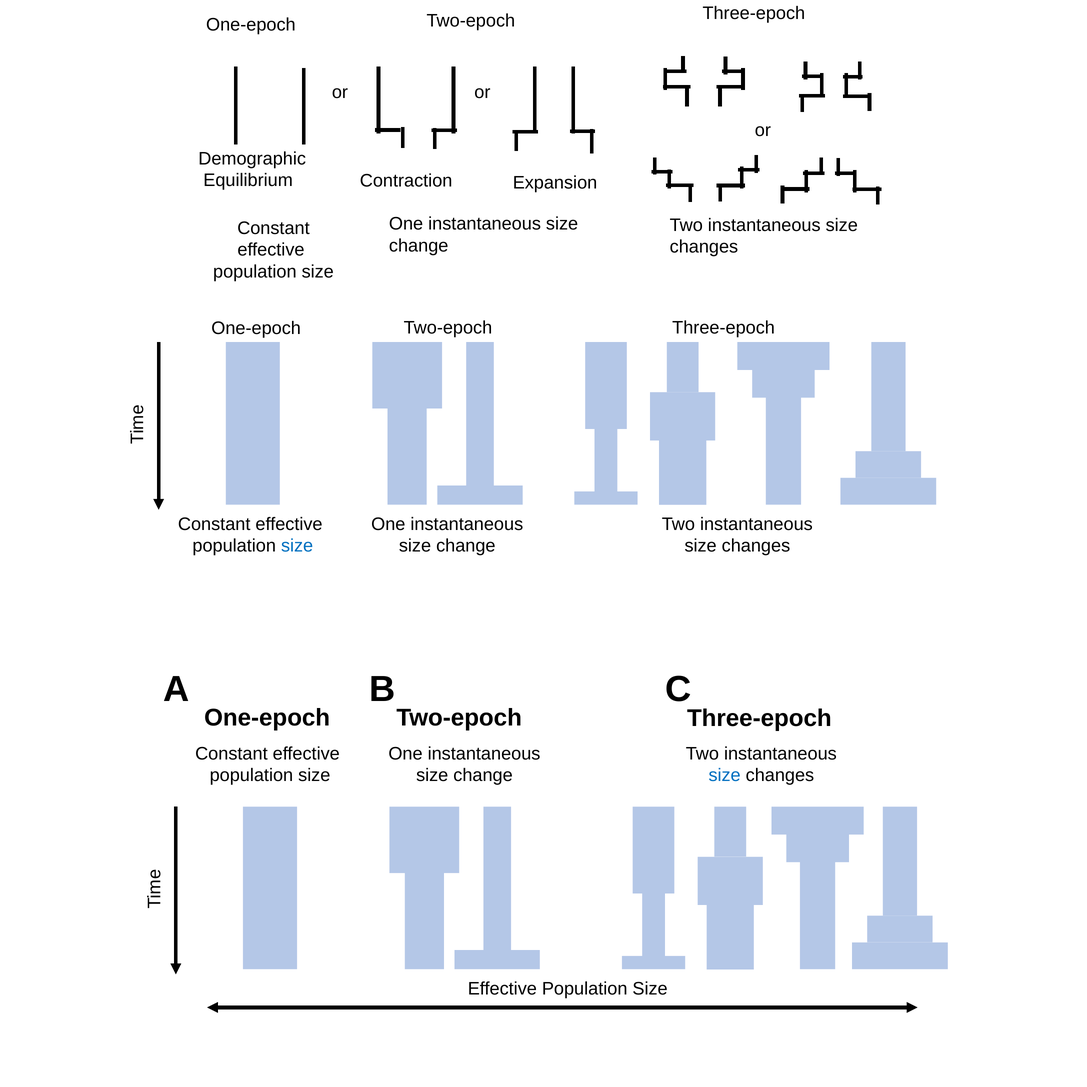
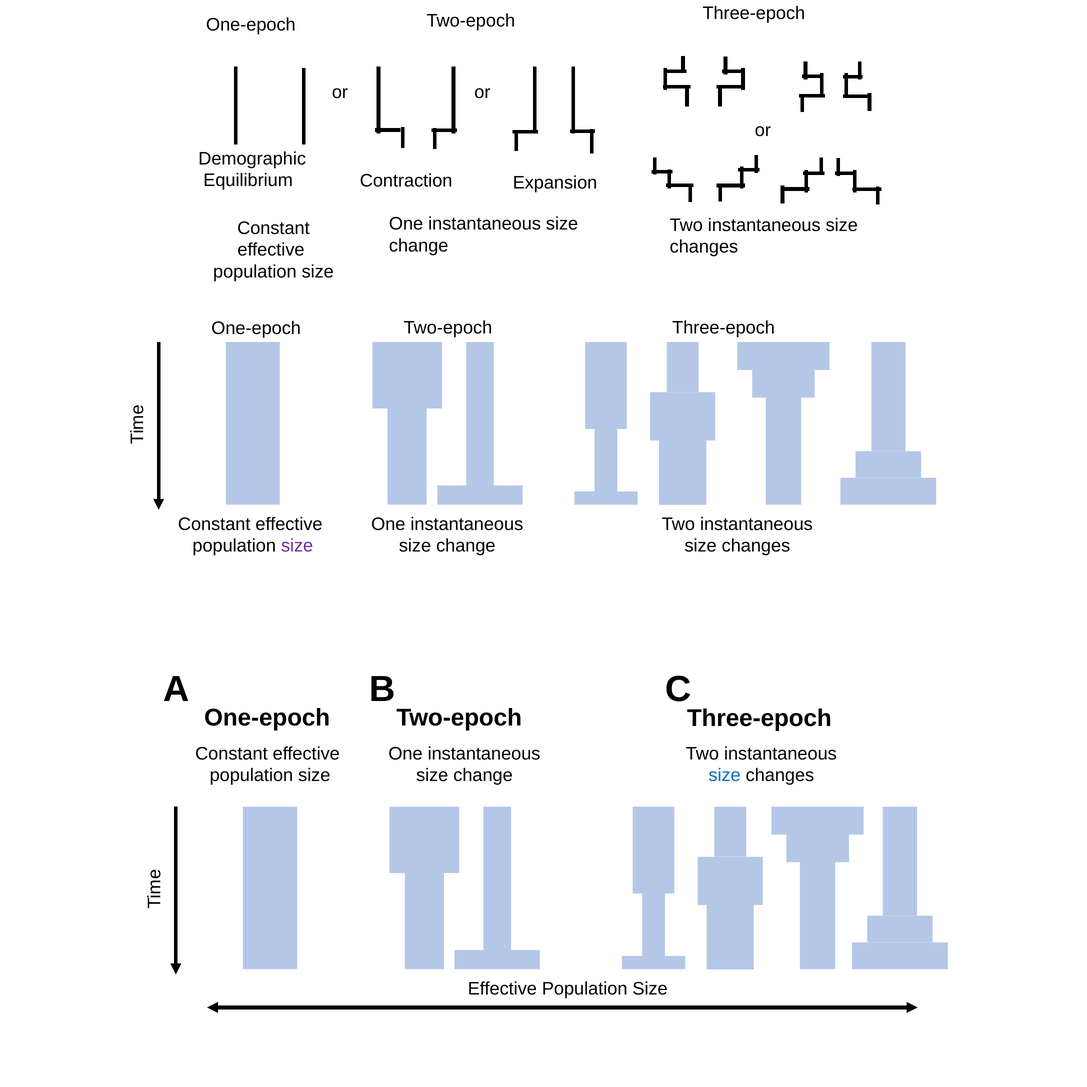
size colour: blue -> purple (297, 546)
